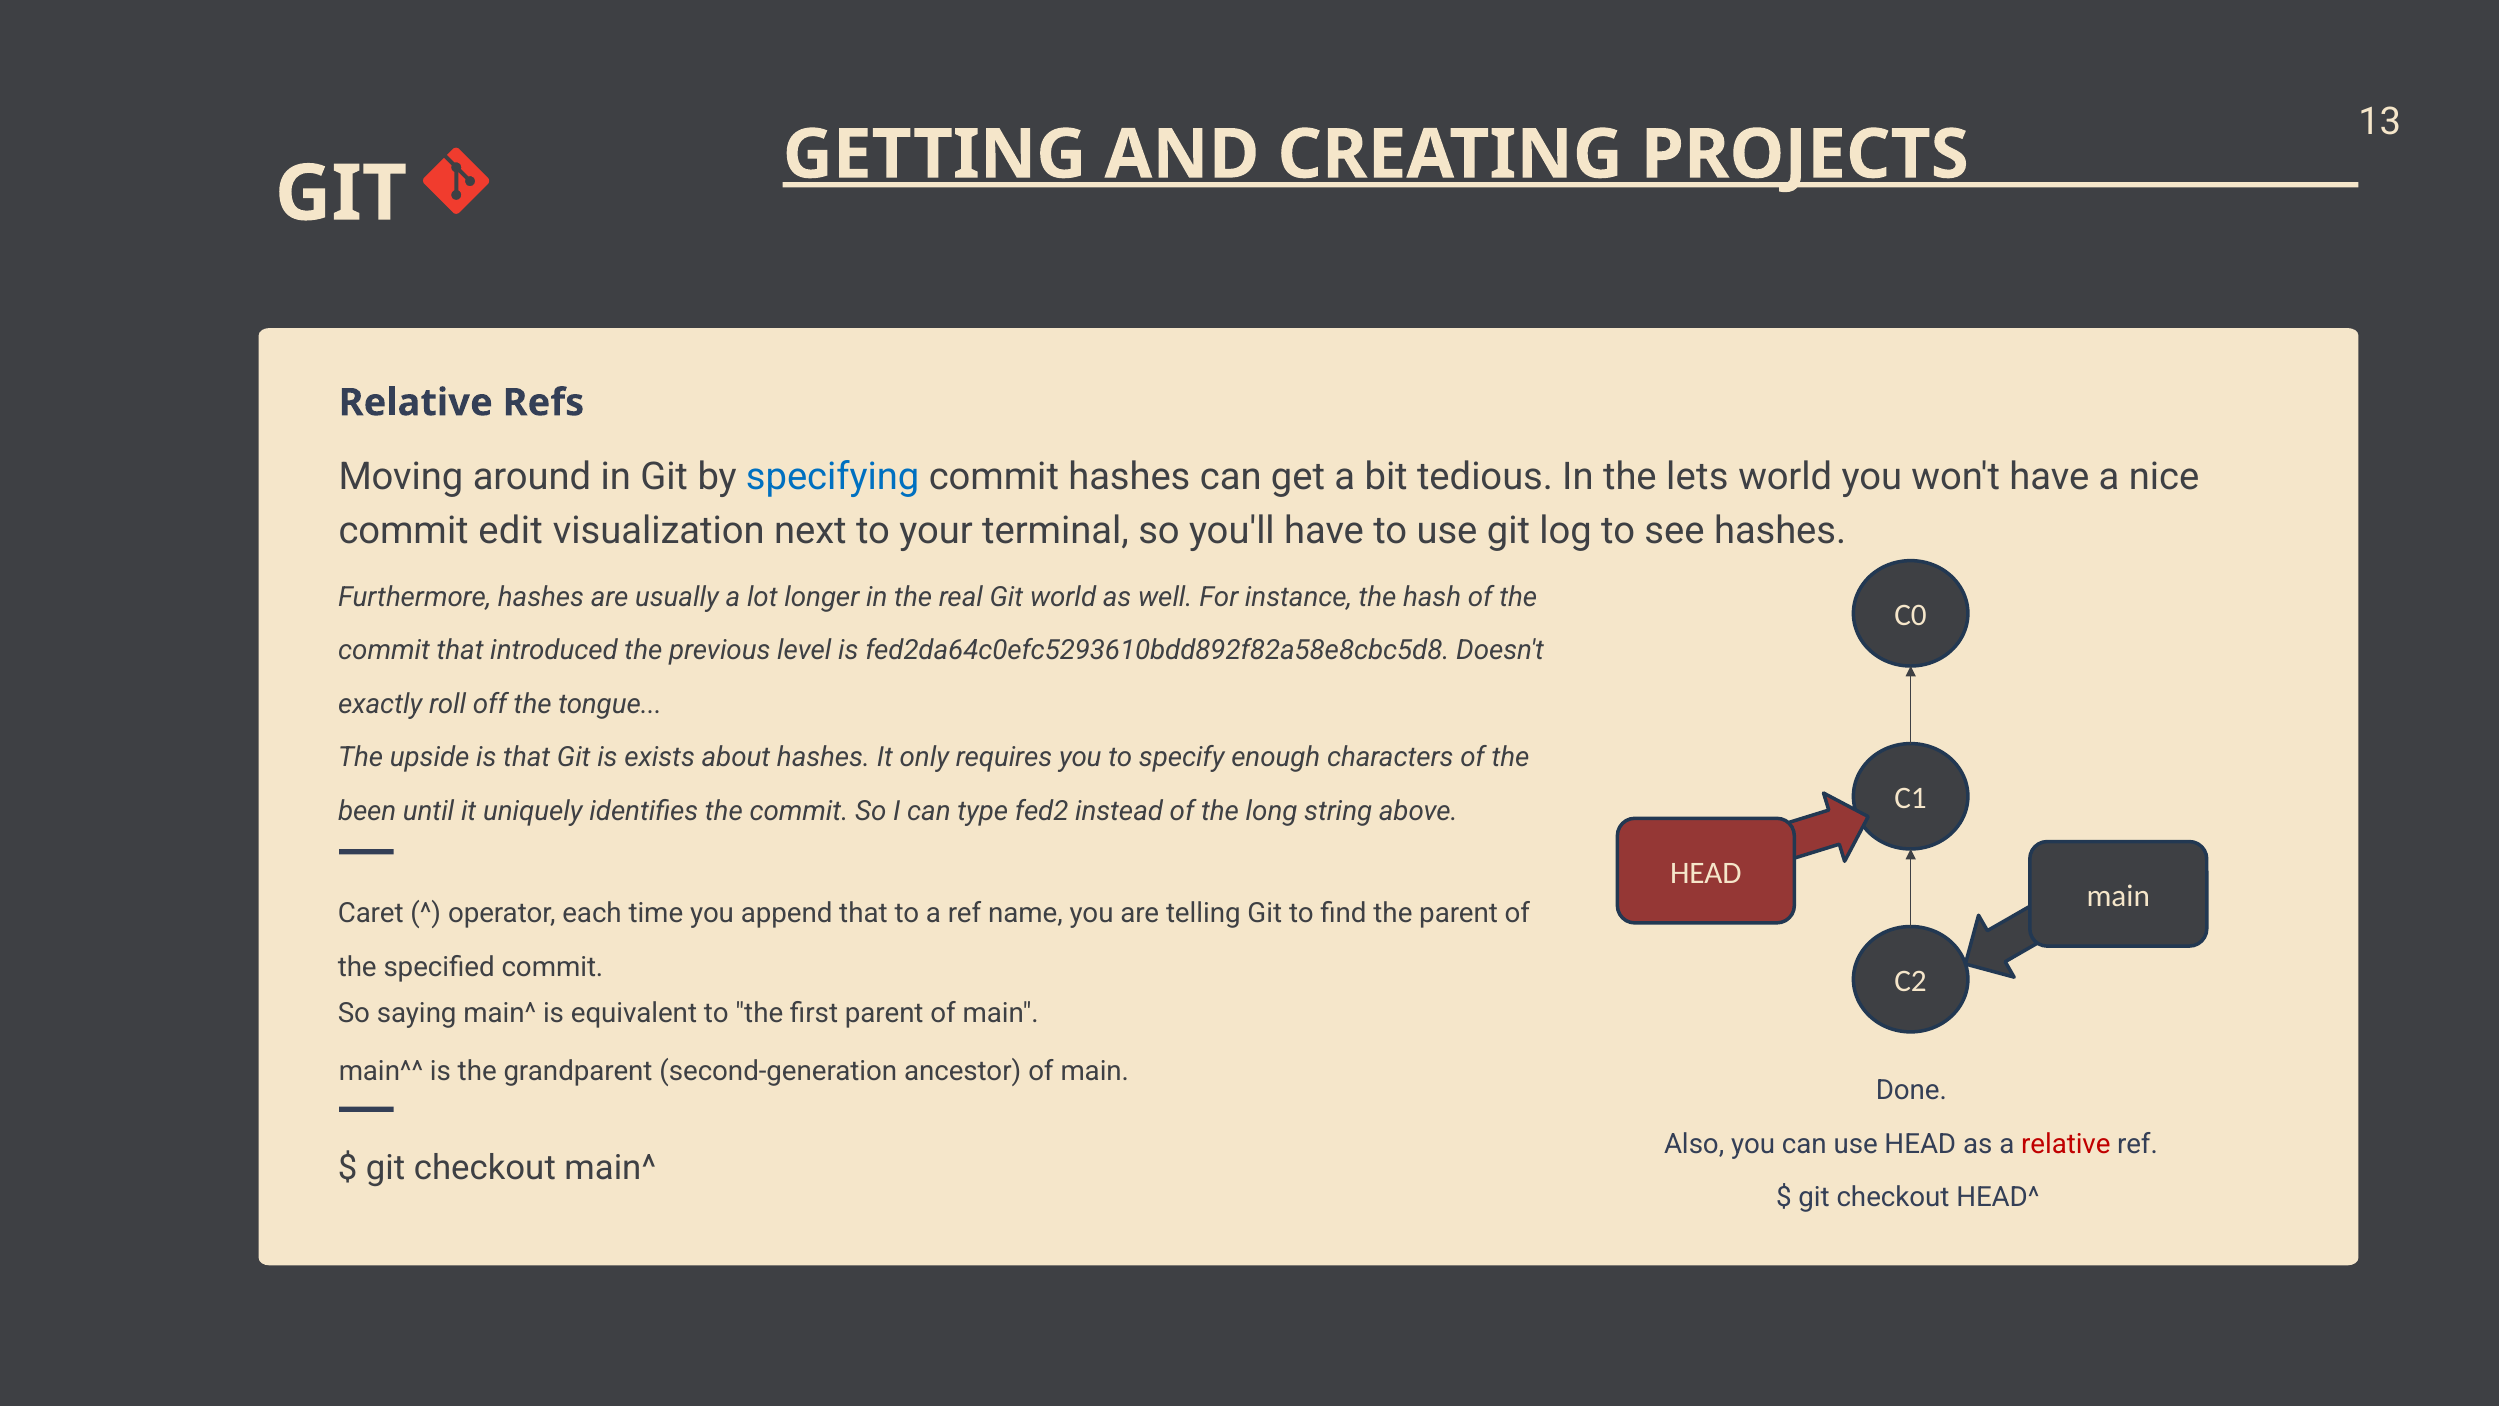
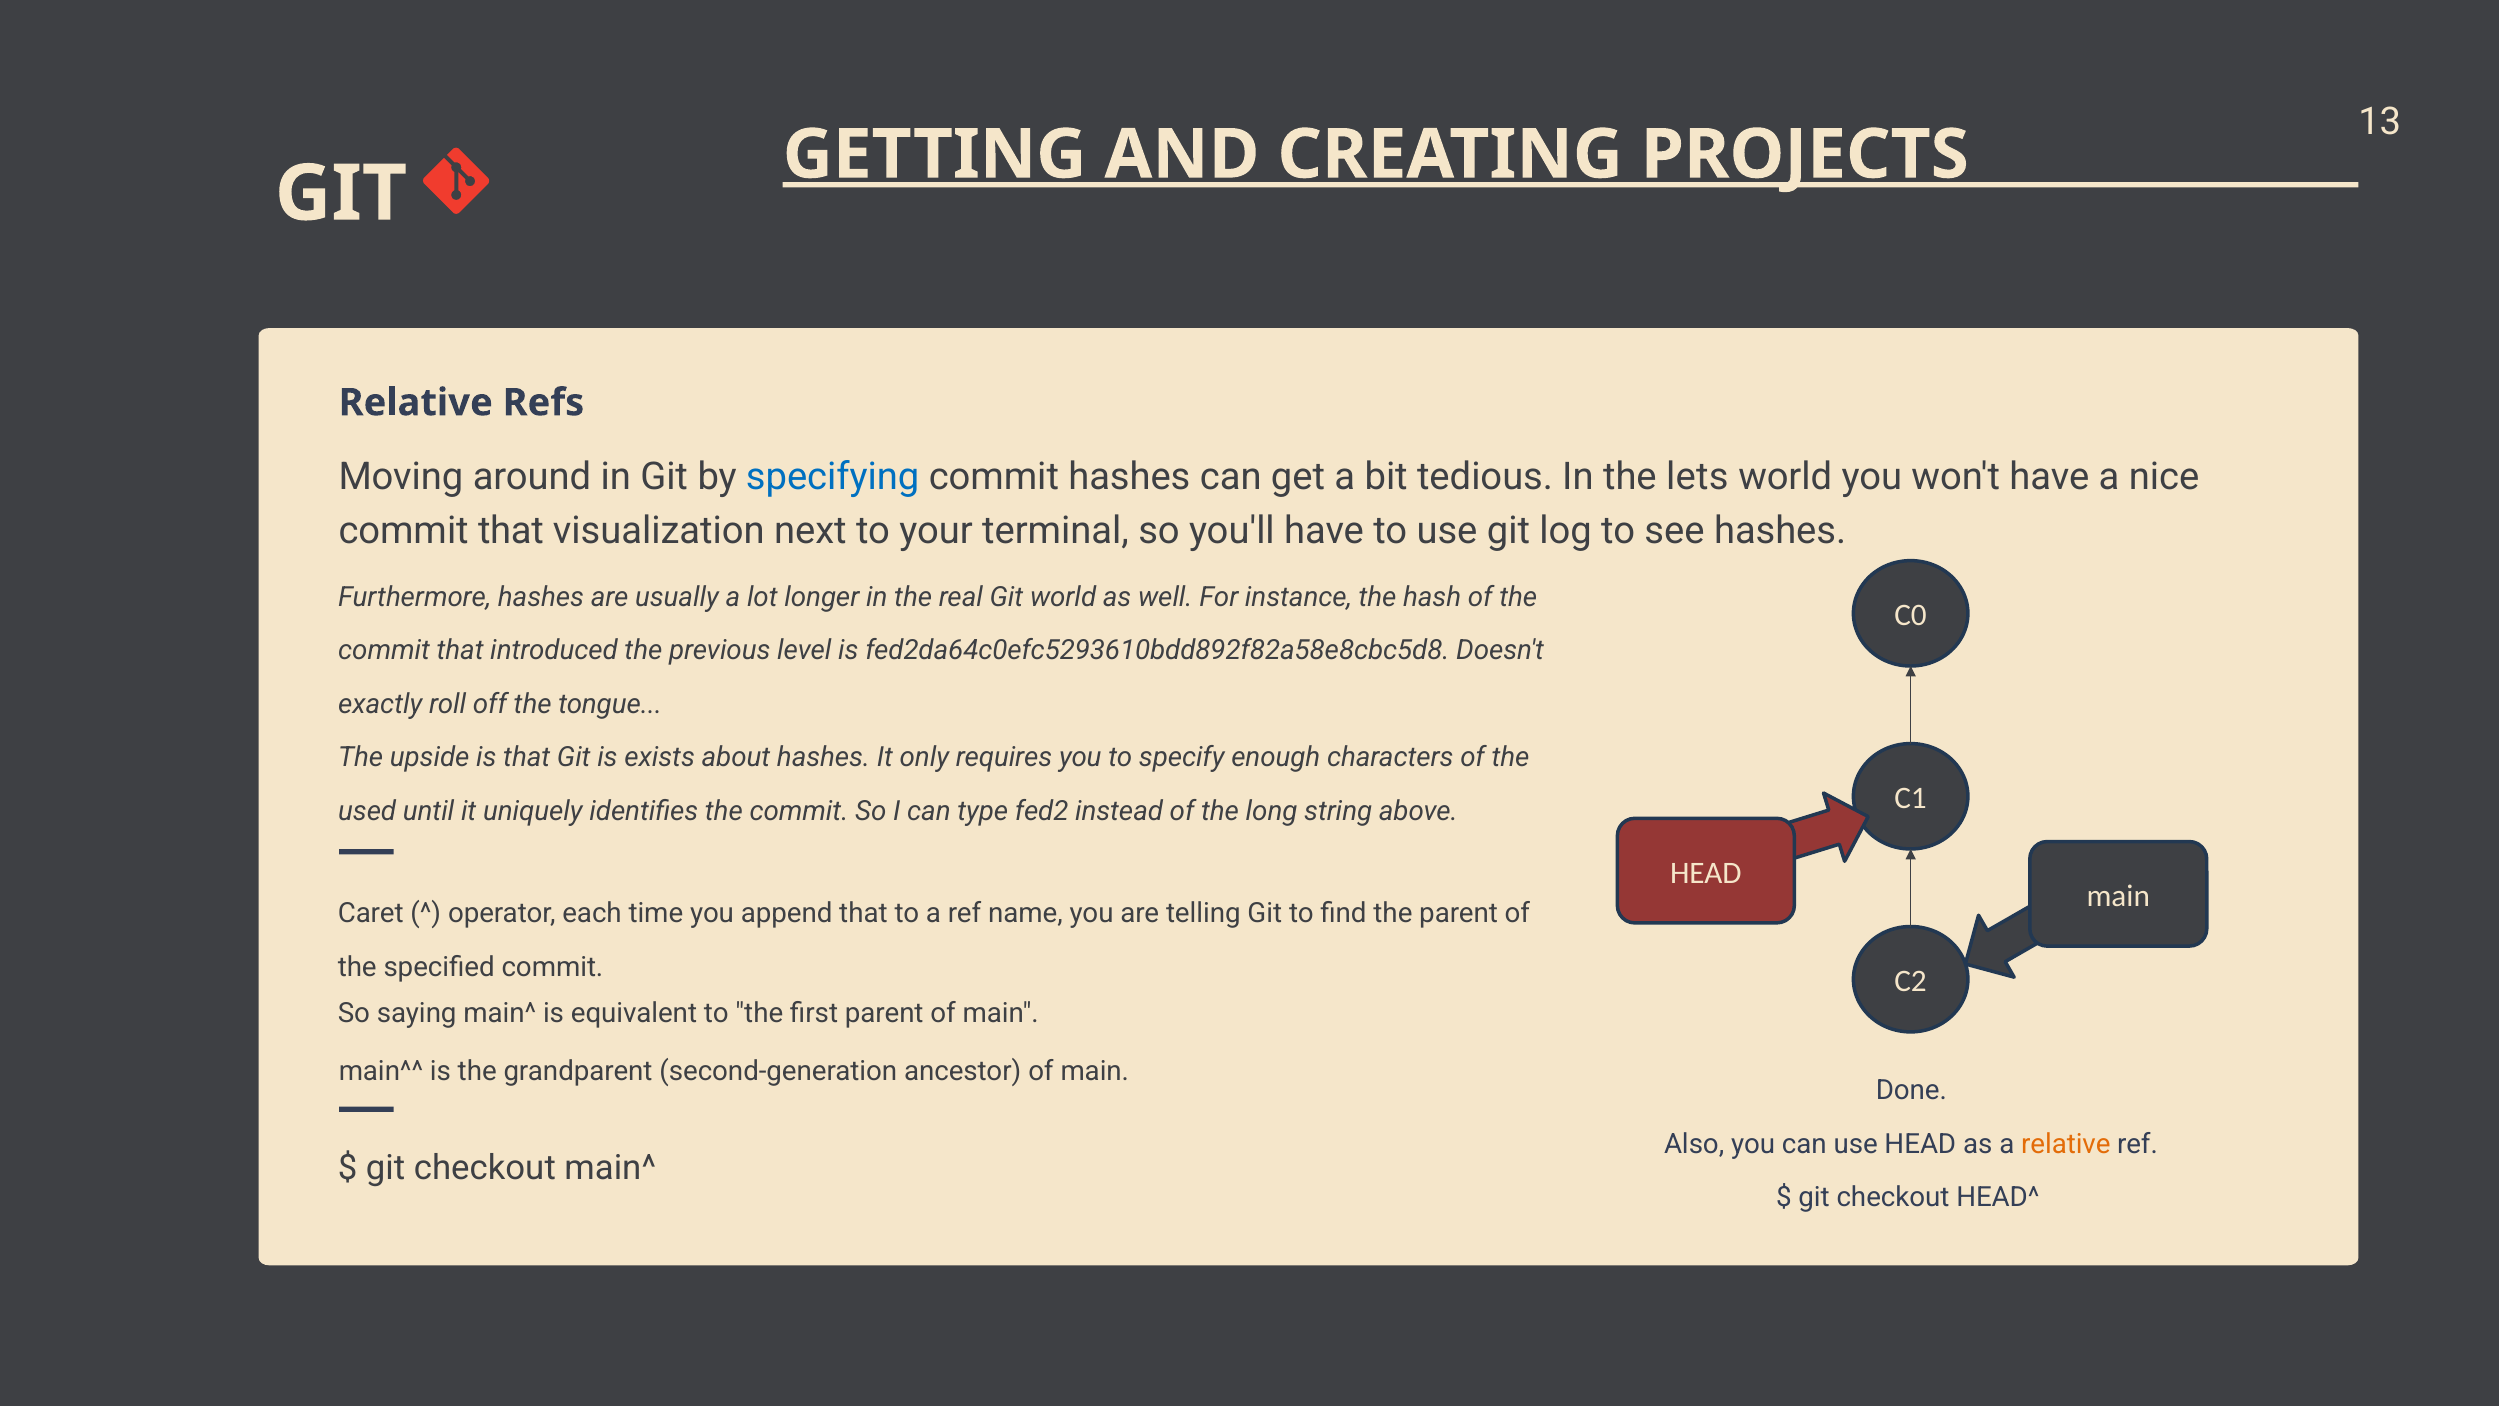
edit: edit -> that (511, 531)
been: been -> used (367, 811)
relative colour: red -> orange (2066, 1144)
